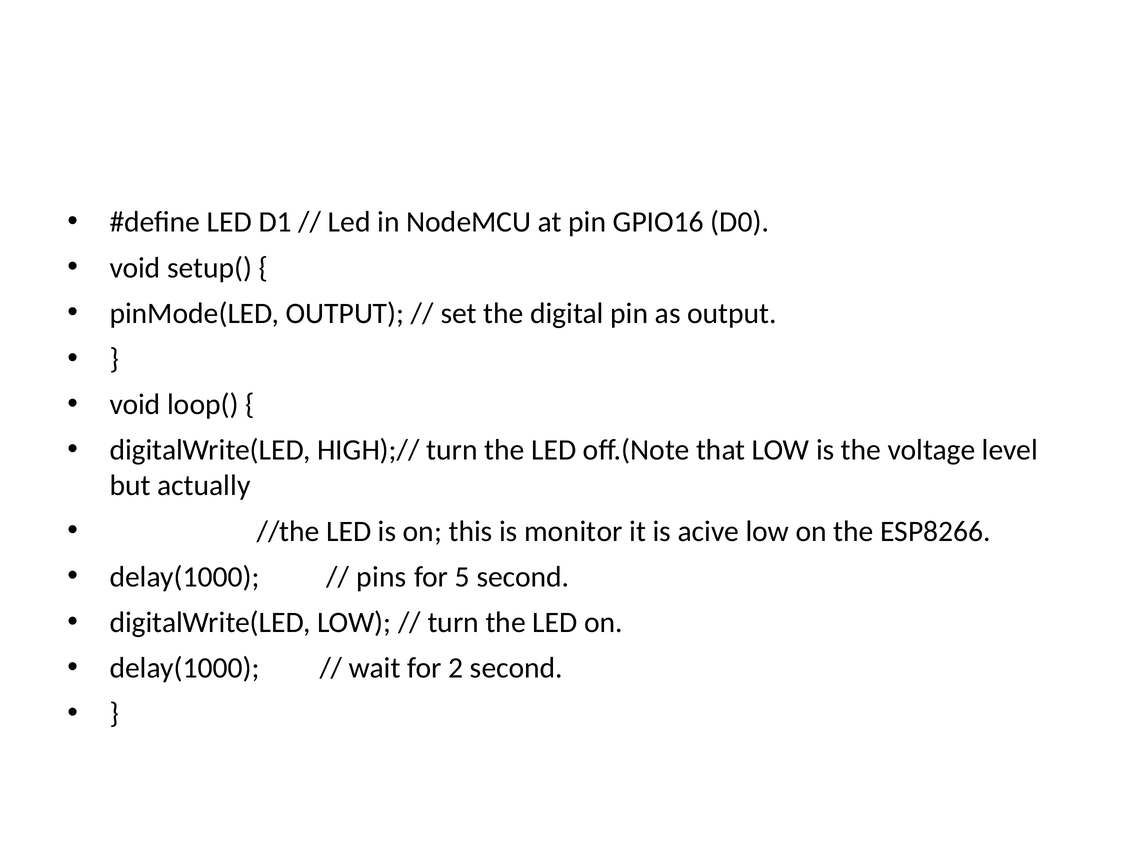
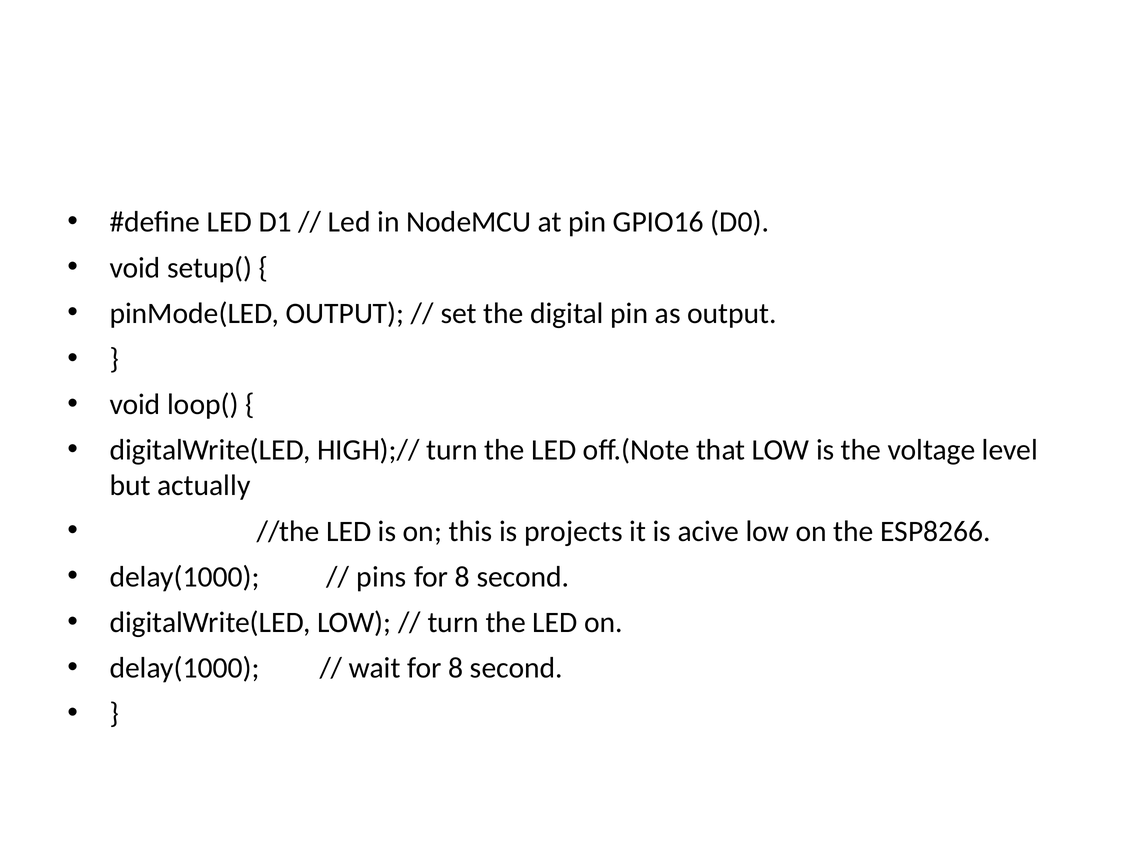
monitor: monitor -> projects (573, 531)
5: 5 -> 8 (462, 577)
wait for 2: 2 -> 8 (456, 668)
